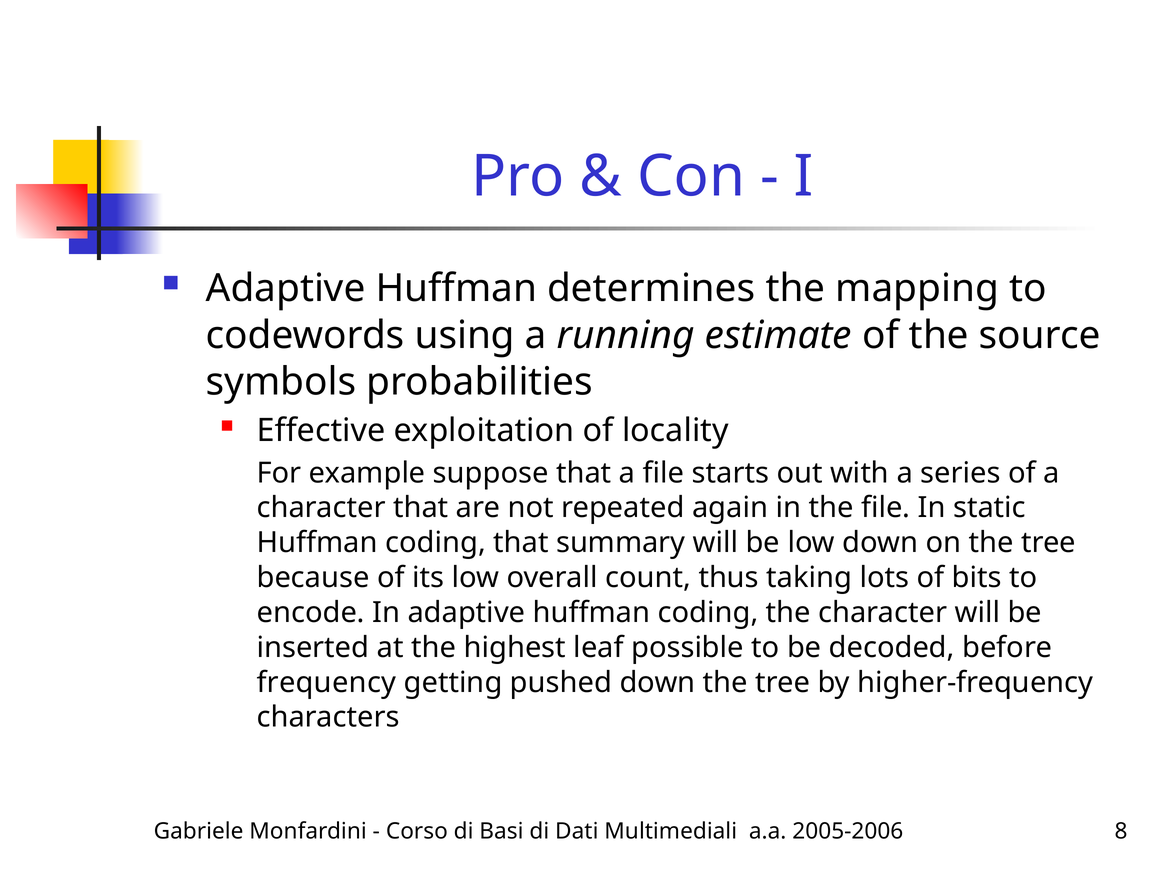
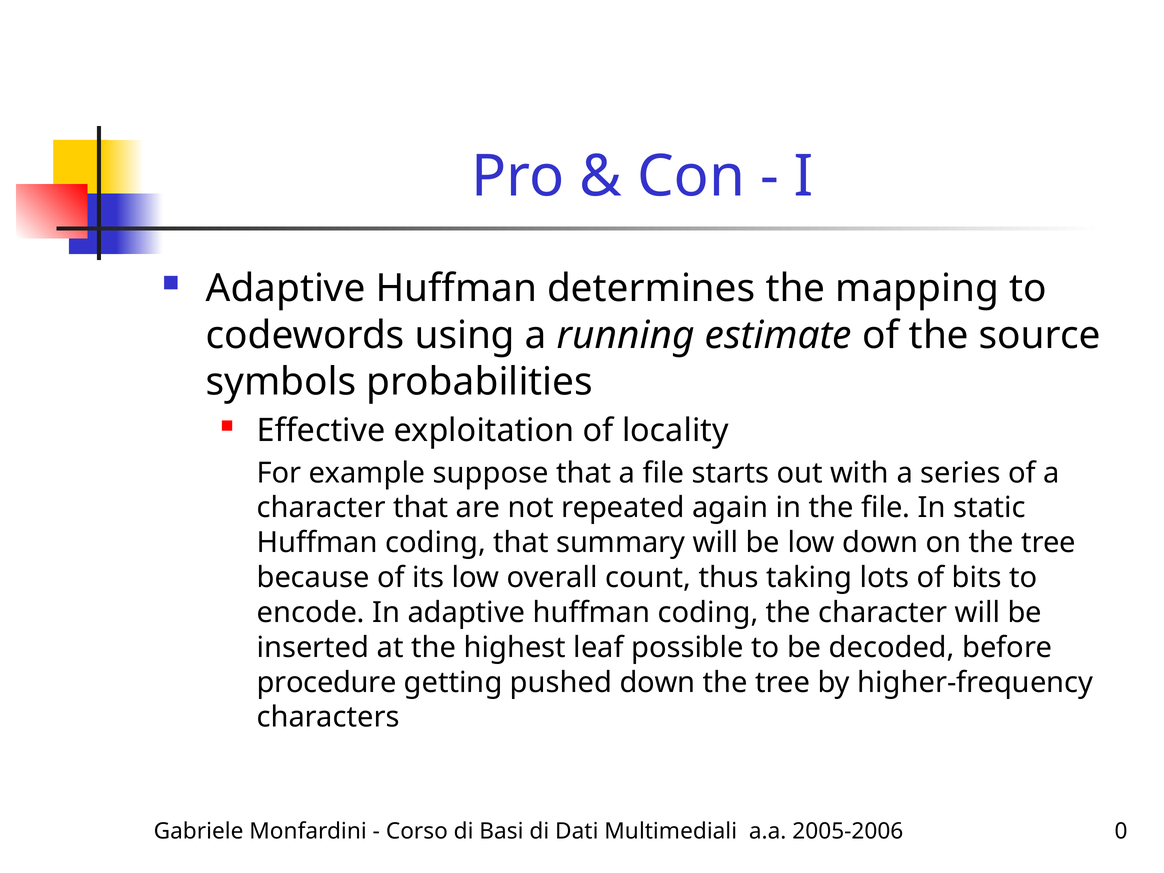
frequency: frequency -> procedure (327, 682)
8: 8 -> 0 (1121, 831)
